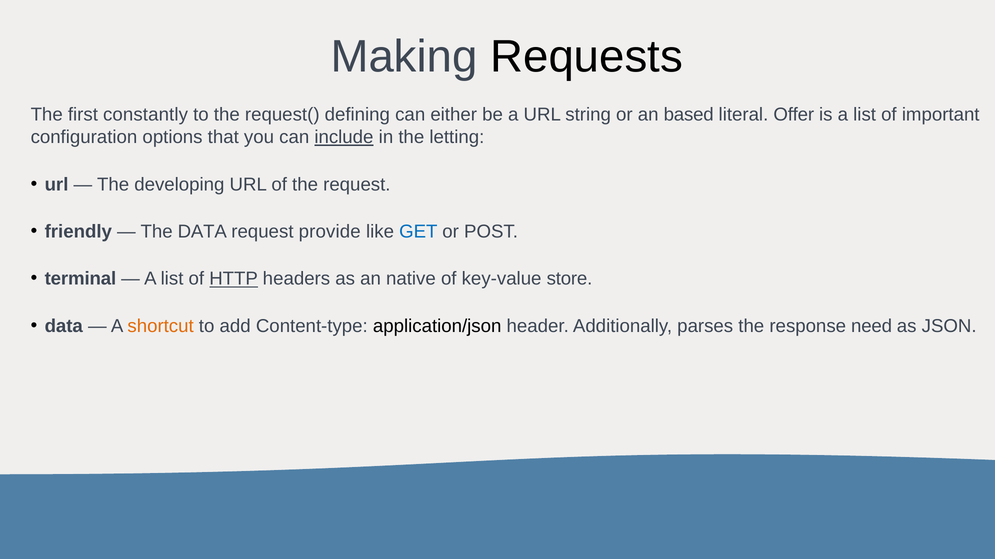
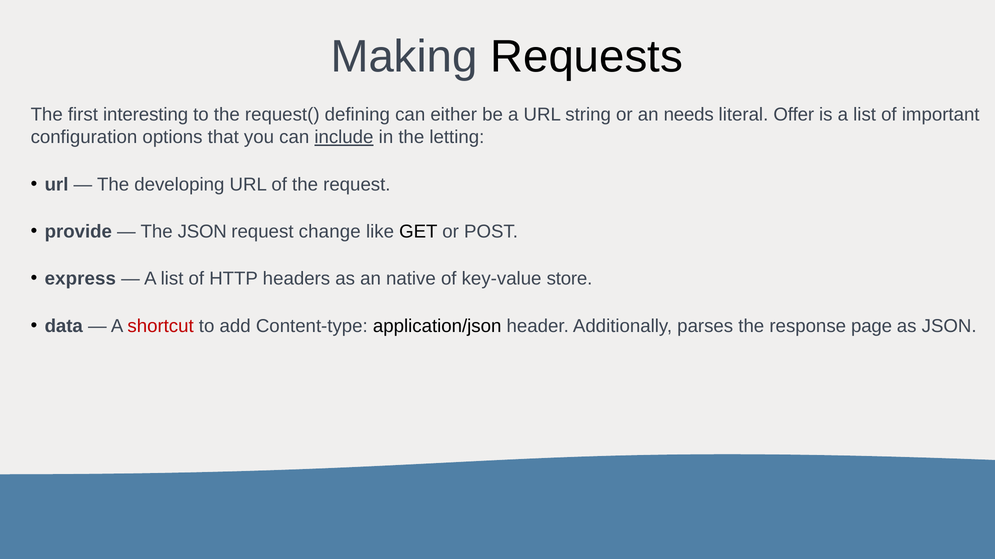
constantly: constantly -> interesting (146, 115)
based: based -> needs (689, 115)
friendly: friendly -> provide (78, 232)
The DATA: DATA -> JSON (202, 232)
provide: provide -> change (330, 232)
GET colour: blue -> black (418, 232)
terminal: terminal -> express (80, 279)
HTTP underline: present -> none (234, 279)
shortcut colour: orange -> red (161, 326)
need: need -> page (872, 326)
